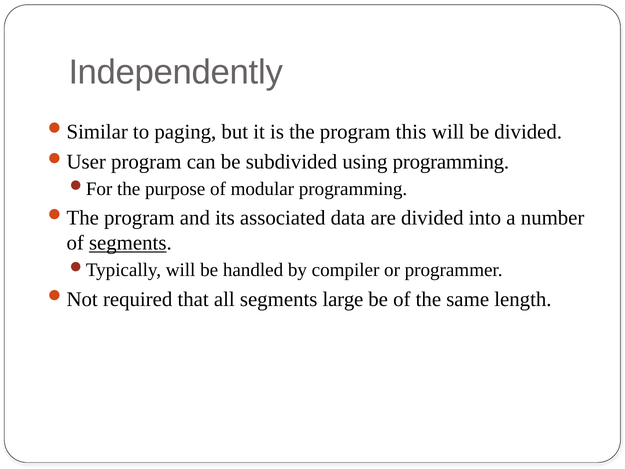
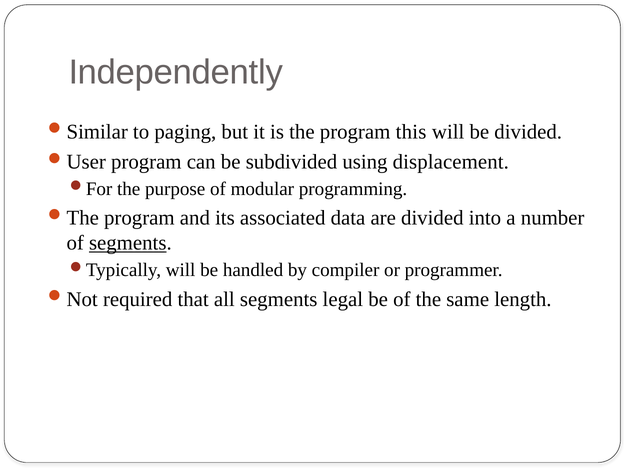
using programming: programming -> displacement (451, 162)
large: large -> legal (343, 299)
